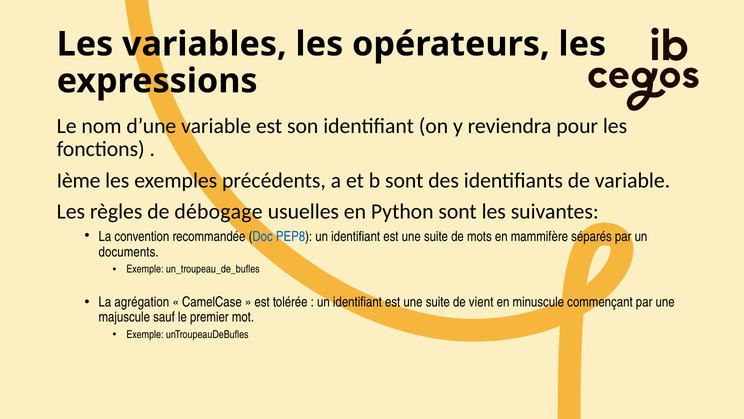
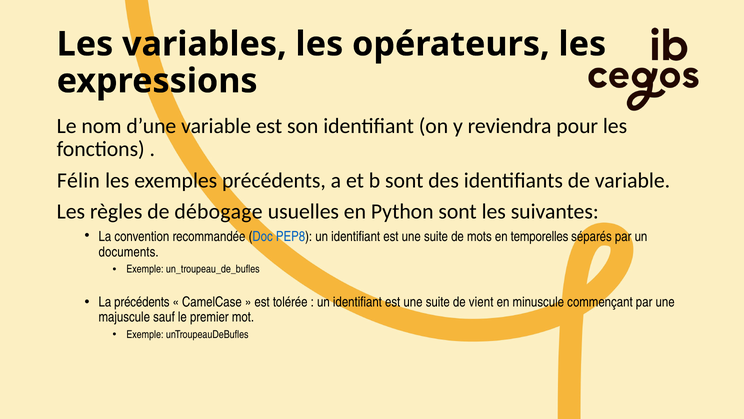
Ième: Ième -> Félin (78, 180)
mammifère: mammifère -> temporelles (540, 236)
La agrégation: agrégation -> précédents (142, 302)
